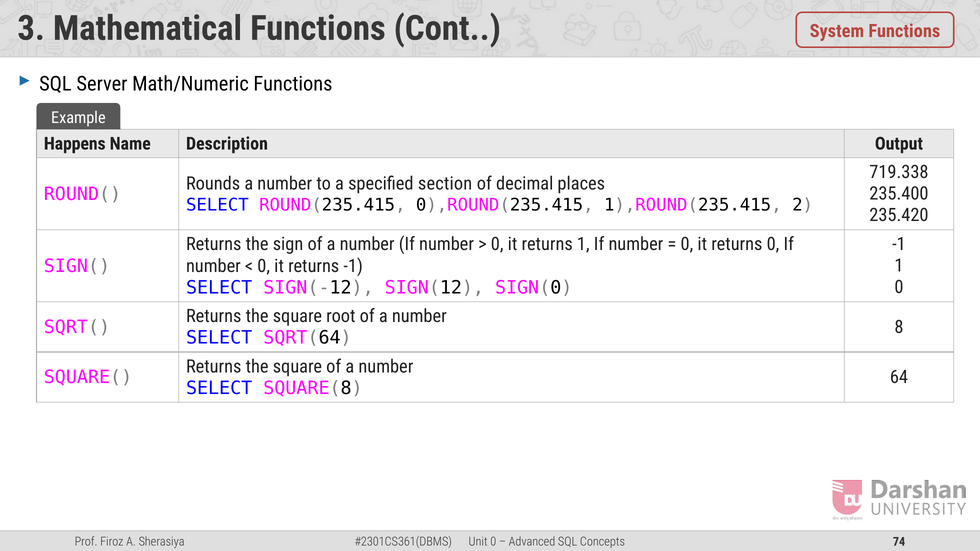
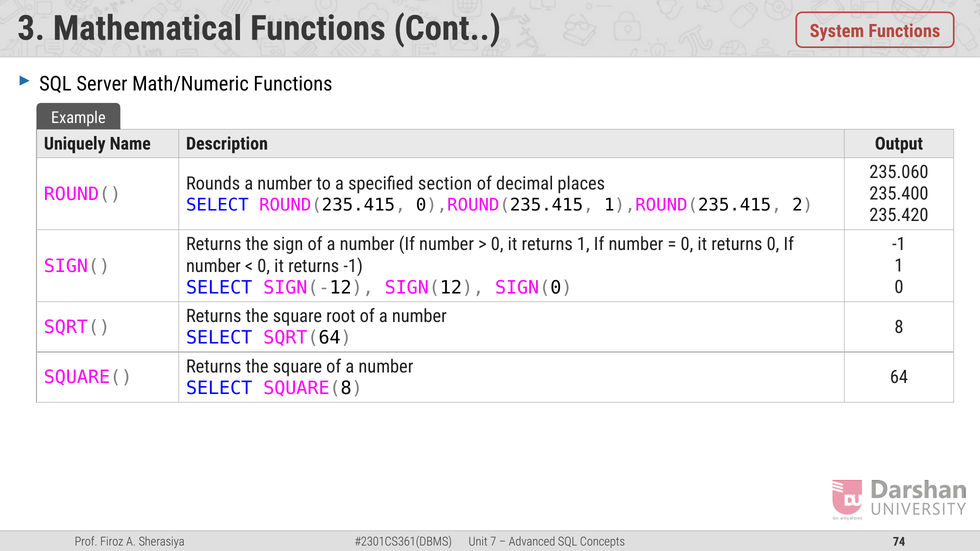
Happens: Happens -> Uniquely (75, 144)
719.338: 719.338 -> 235.060 (899, 172)
0: 0 -> 7 (493, 542)
